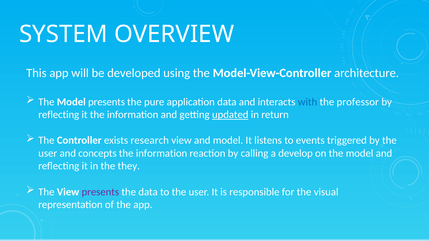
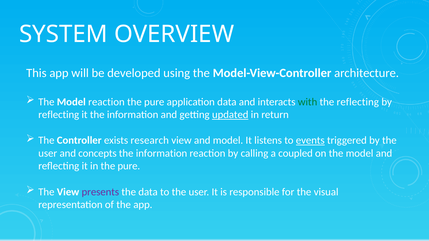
Model presents: presents -> reaction (106, 102)
with colour: blue -> green (308, 102)
the professor: professor -> reflecting (358, 102)
events underline: none -> present (310, 141)
develop: develop -> coupled (296, 153)
in the they: they -> pure (129, 166)
